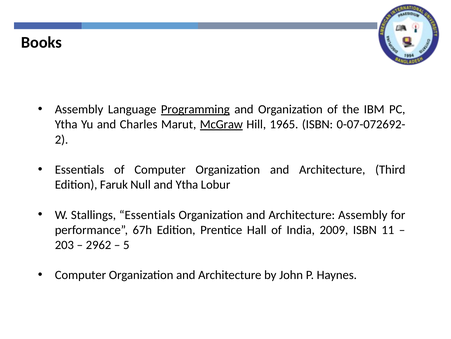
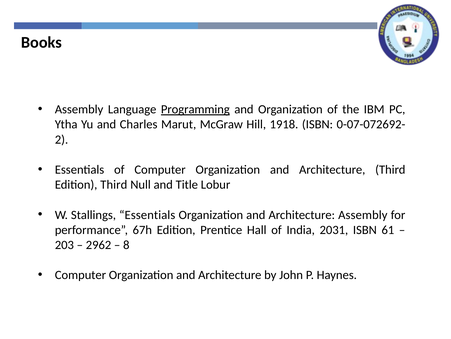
McGraw underline: present -> none (221, 124)
1965: 1965 -> 1918 (284, 124)
Edition Faruk: Faruk -> Third (114, 184)
and Ytha: Ytha -> Title (187, 184)
2009: 2009 -> 2031 (334, 229)
11: 11 -> 61 (388, 229)
5: 5 -> 8 (126, 244)
